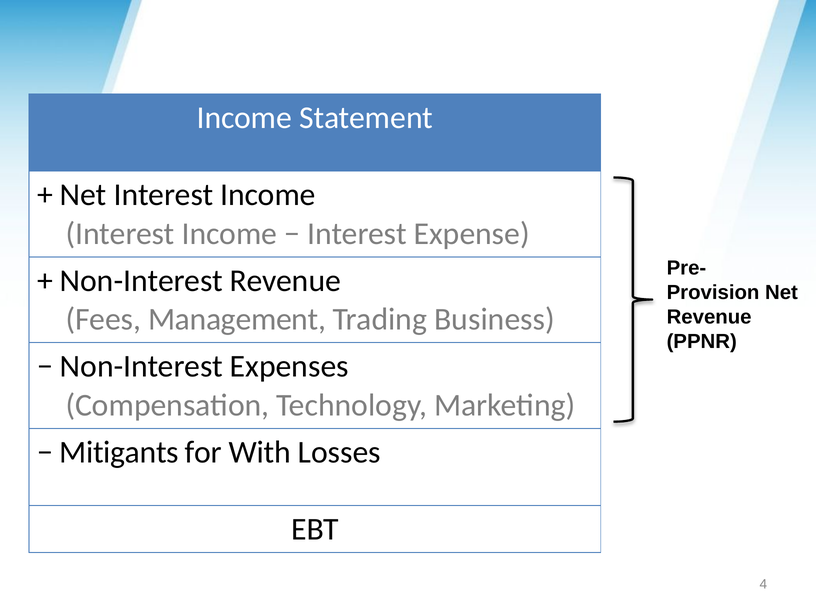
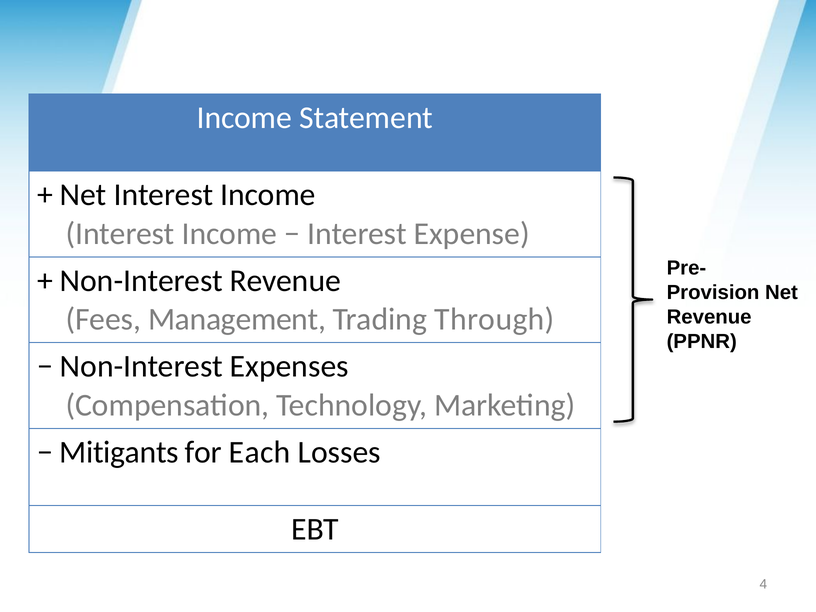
Business: Business -> Through (494, 319)
With: With -> Each (260, 452)
